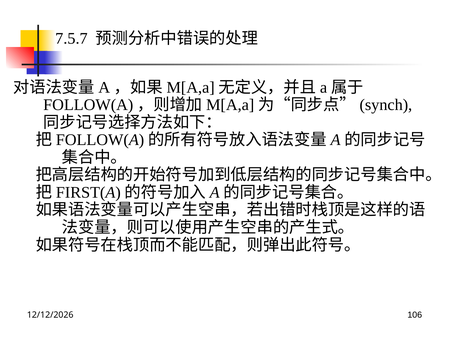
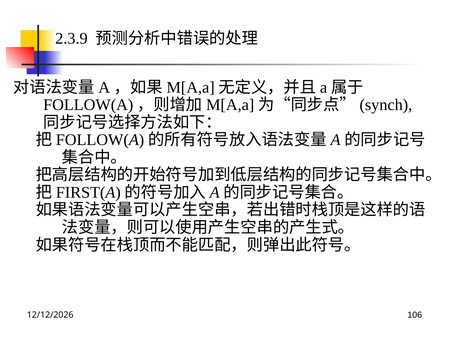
7.5.7: 7.5.7 -> 2.3.9 (71, 39)
